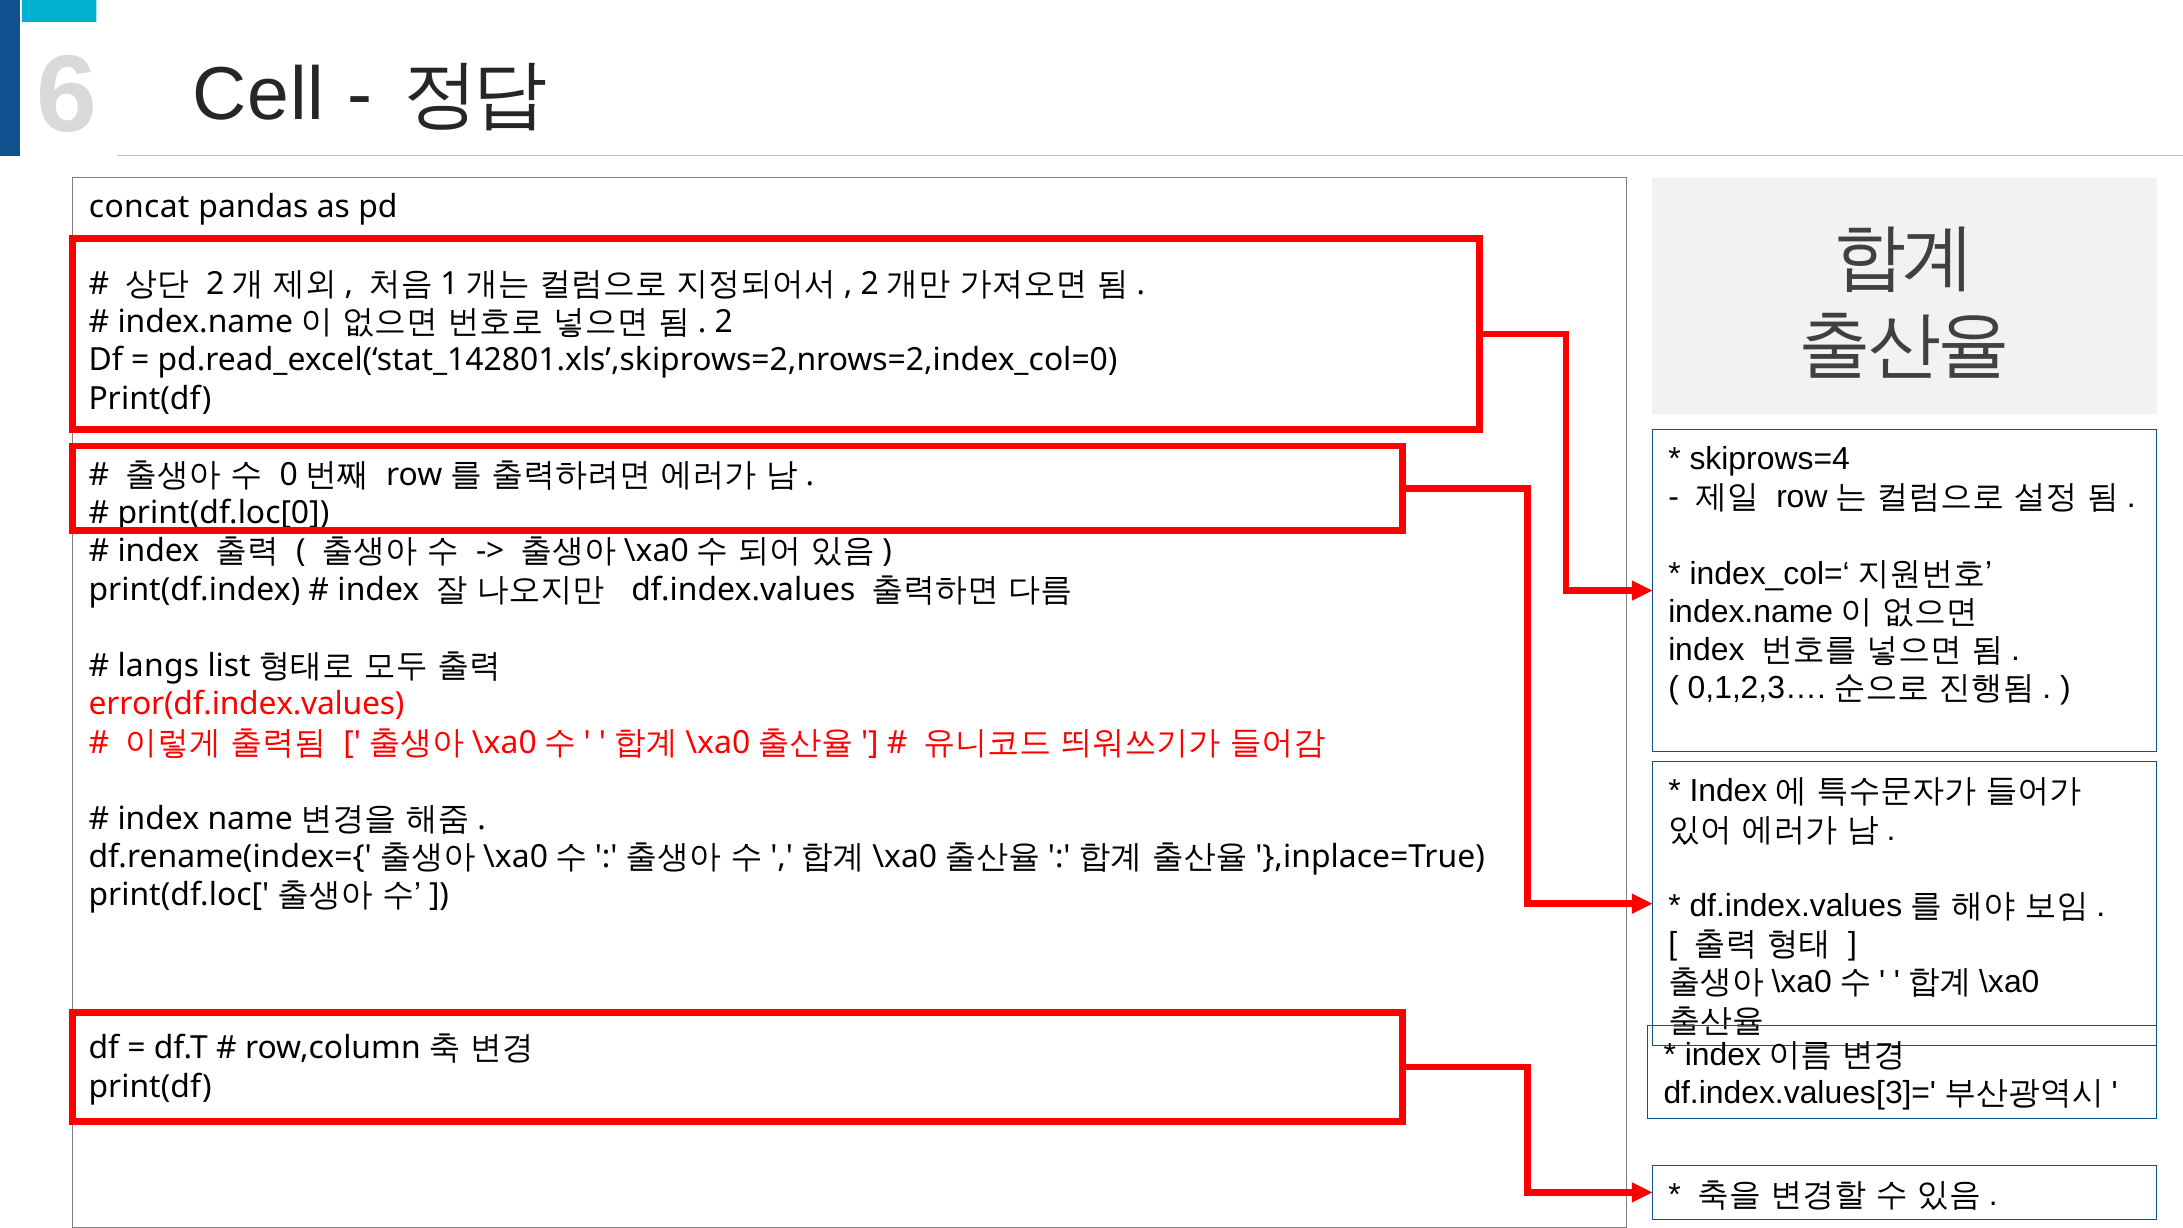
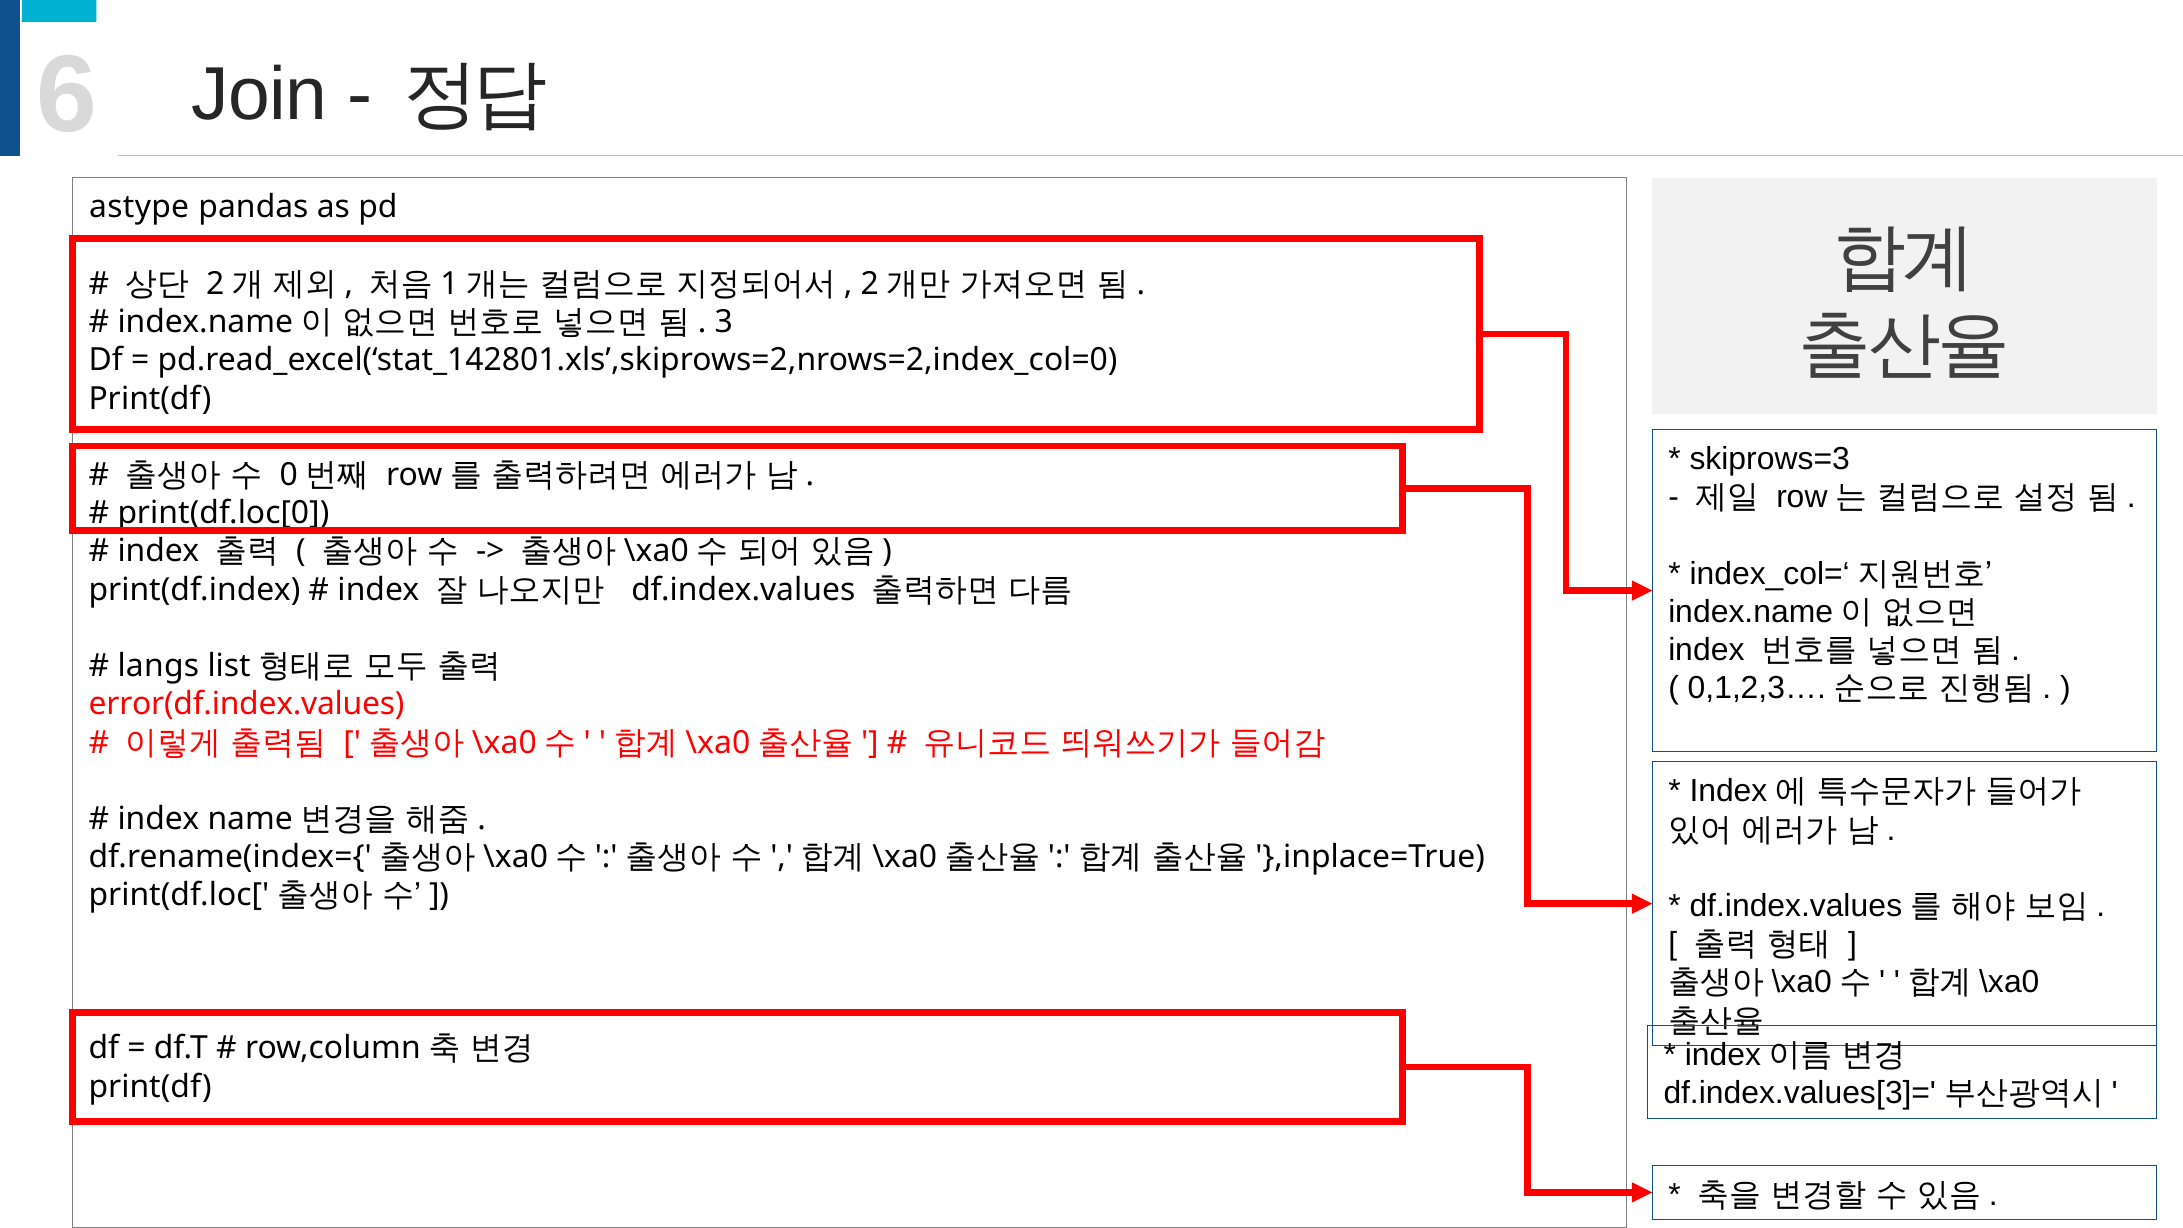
Cell: Cell -> Join (259, 95)
concat: concat -> astype (139, 207)
2: 2 -> 3 (724, 322)
skiprows=4: skiprows=4 -> skiprows=3 (1770, 459)
